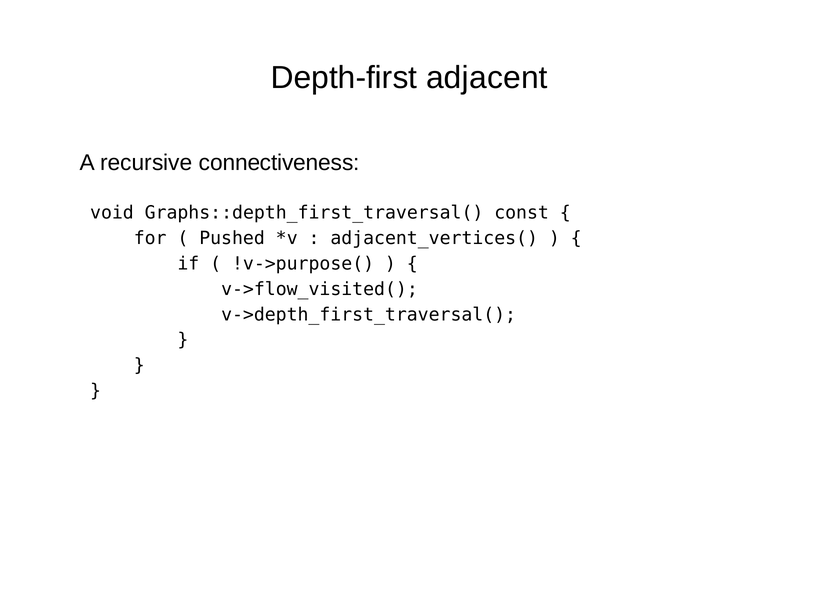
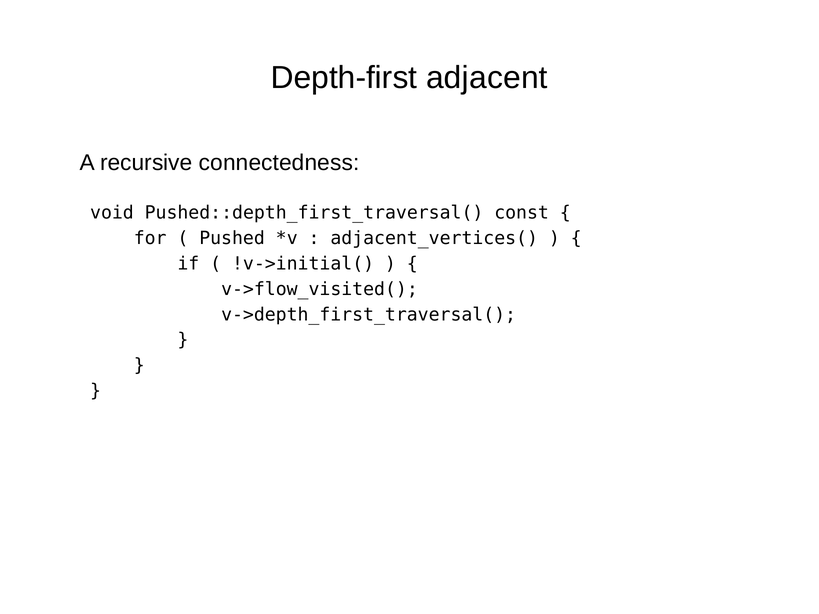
connectiveness: connectiveness -> connectedness (279, 163)
Graphs::depth_first_traversal(: Graphs::depth_first_traversal( -> Pushed::depth_first_traversal( (314, 213)
!v->purpose(: !v->purpose( -> !v->initial( (303, 264)
